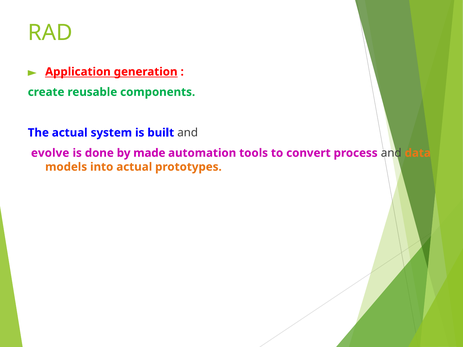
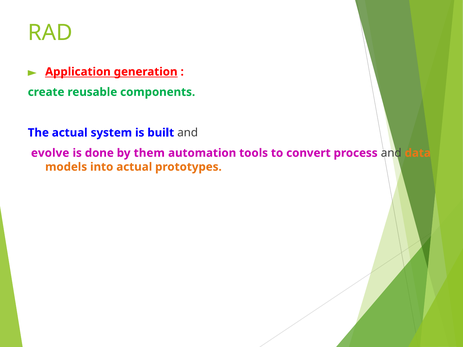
made: made -> them (149, 153)
